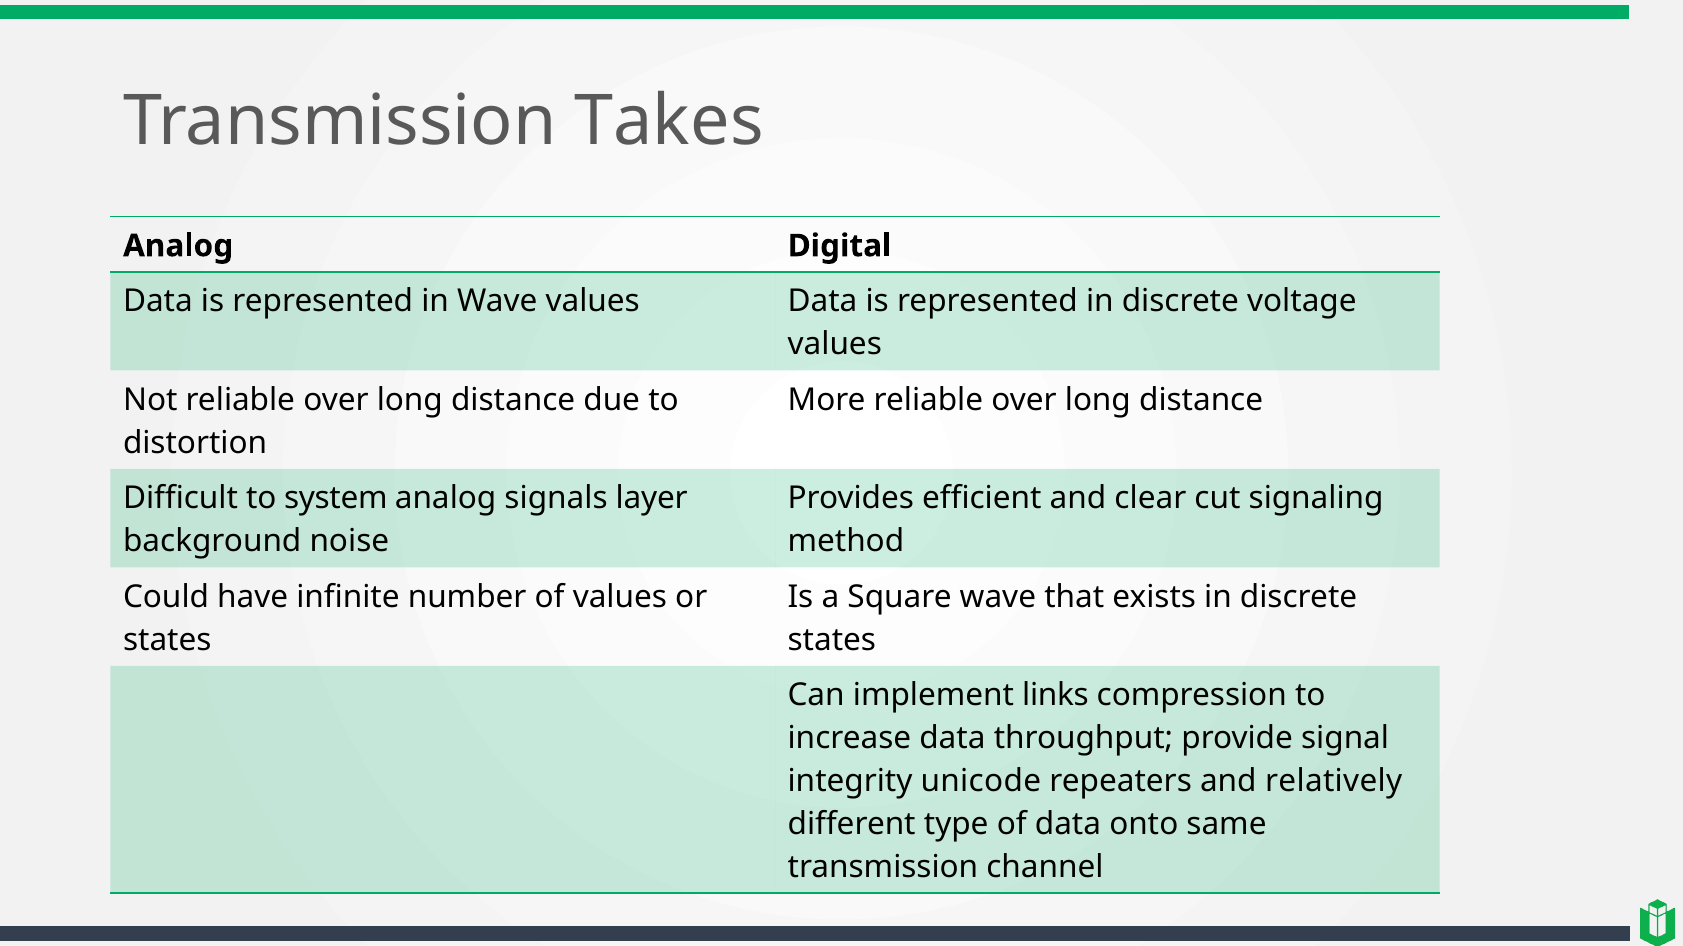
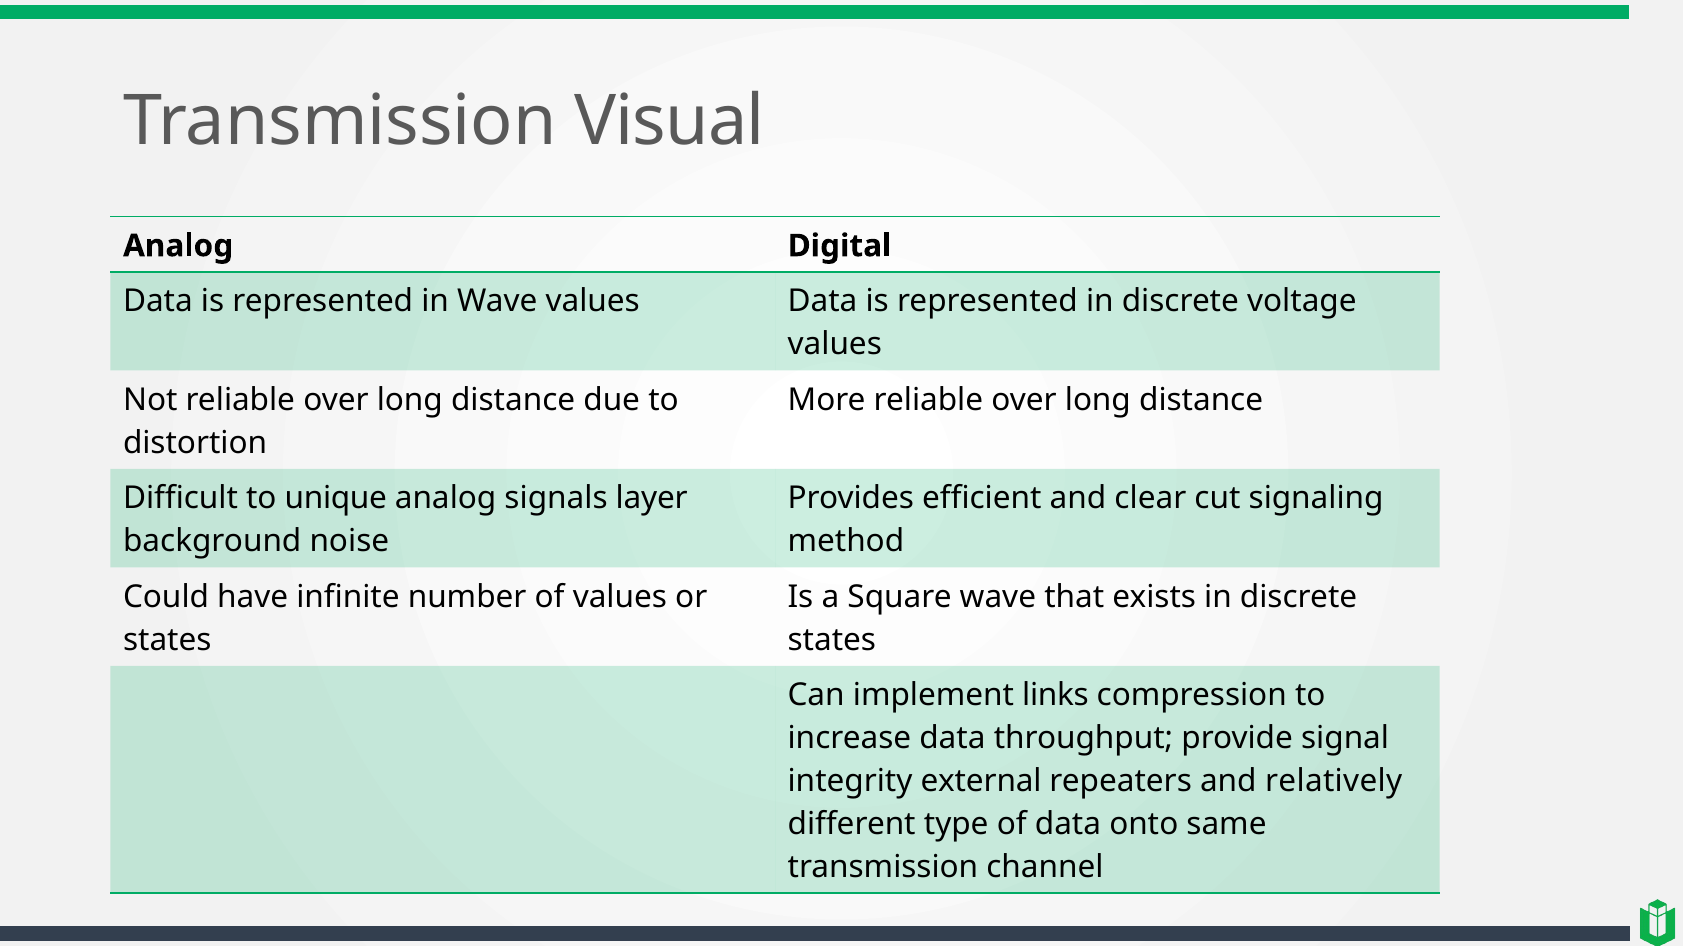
Takes: Takes -> Visual (670, 121)
system: system -> unique (336, 499)
unicode: unicode -> external (981, 782)
